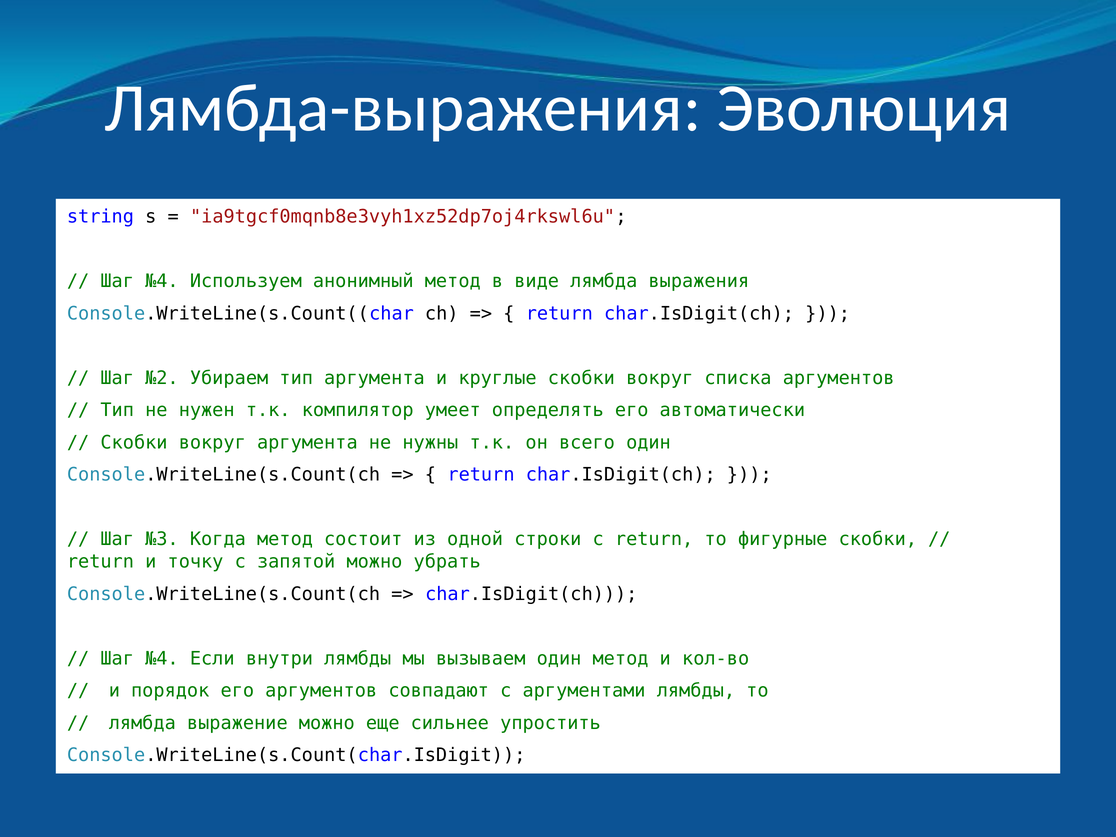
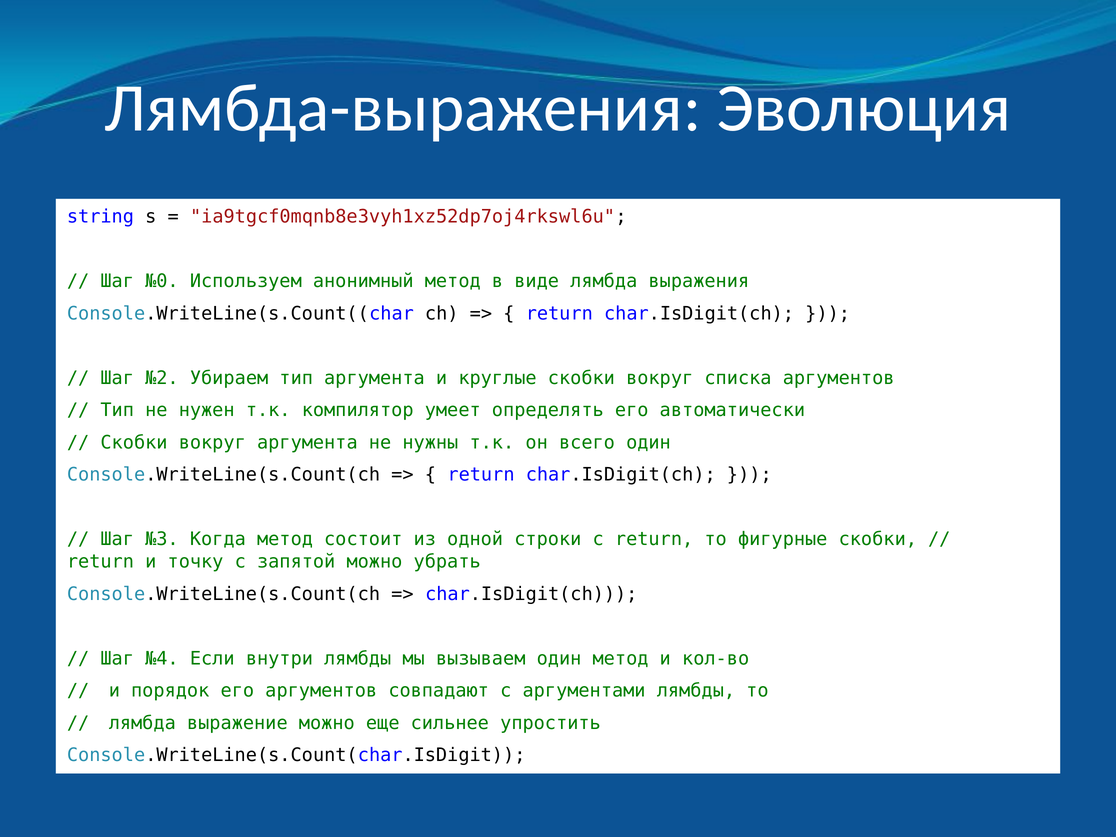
№4: №4 -> №0 (162, 281)
